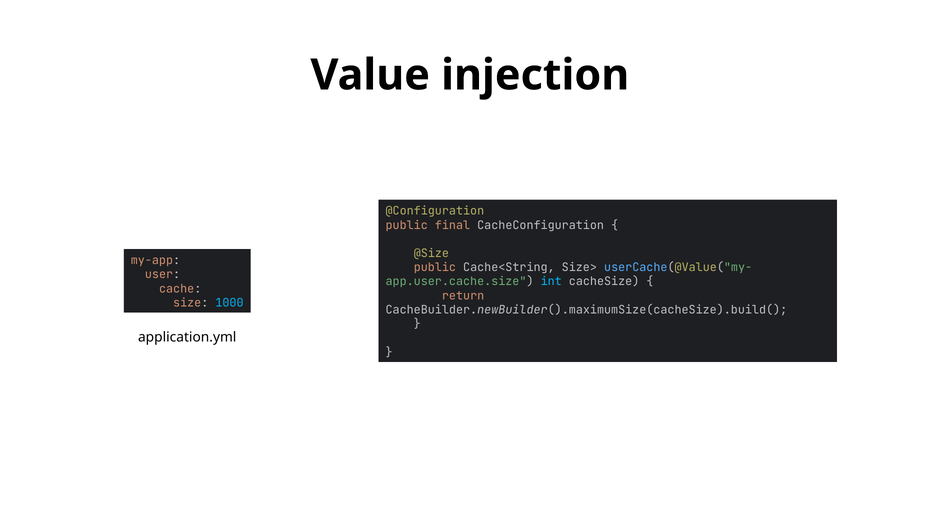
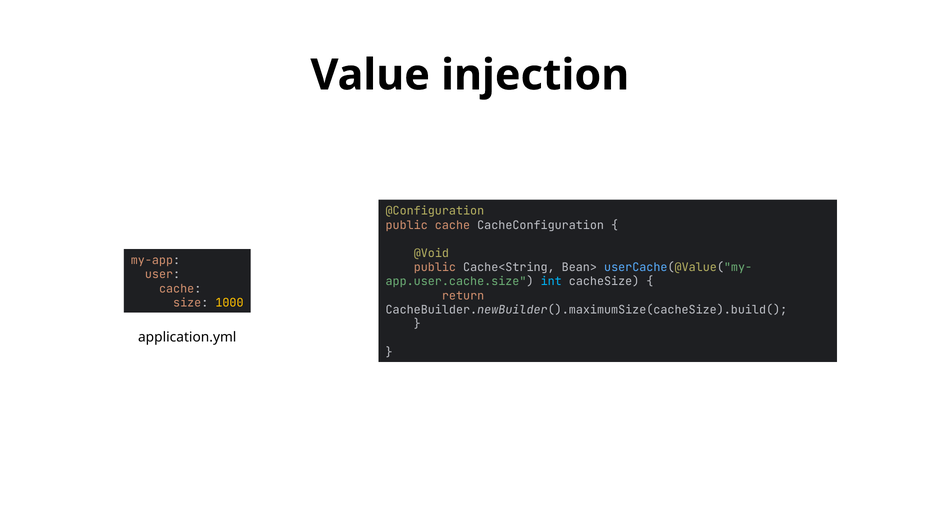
public final: final -> cache (452, 225)
@Size: @Size -> @Void (431, 253)
Size>: Size> -> Bean> (579, 267)
1000 colour: light blue -> yellow (229, 303)
